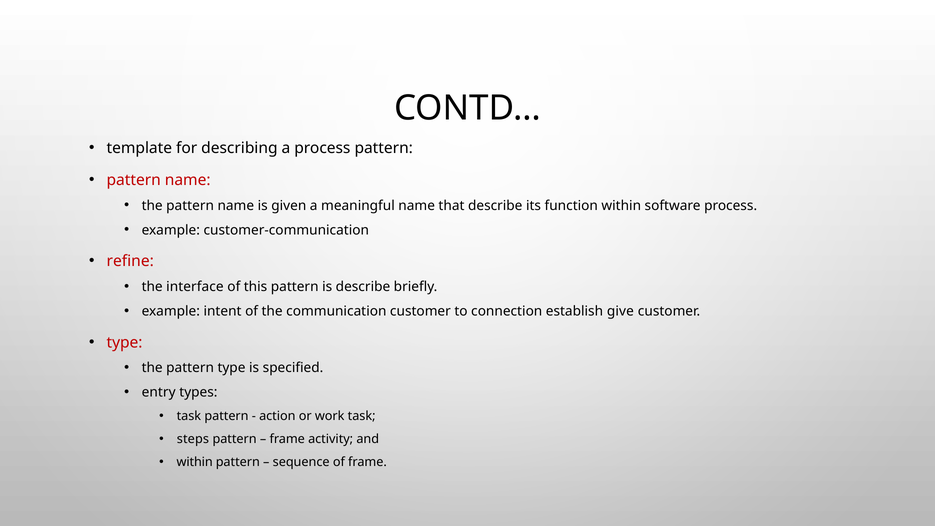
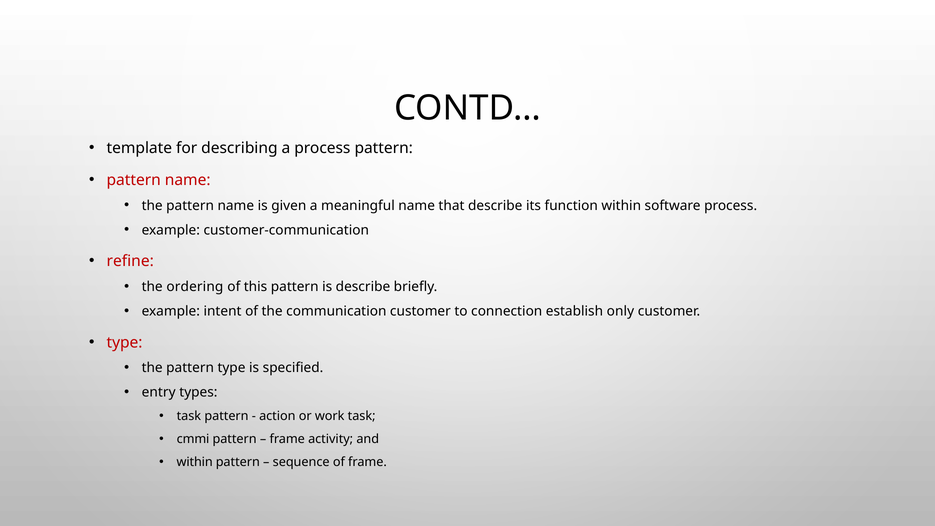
interface: interface -> ordering (195, 287)
give: give -> only (620, 311)
steps: steps -> cmmi (193, 439)
